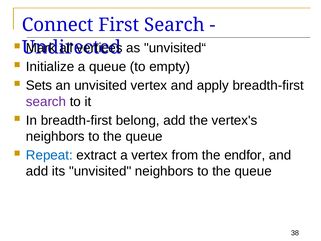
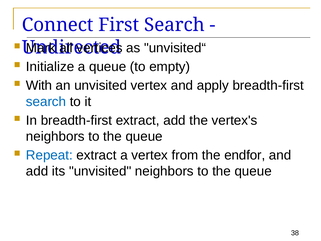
Sets: Sets -> With (39, 85)
search colour: purple -> blue (46, 102)
breadth-first belong: belong -> extract (138, 120)
